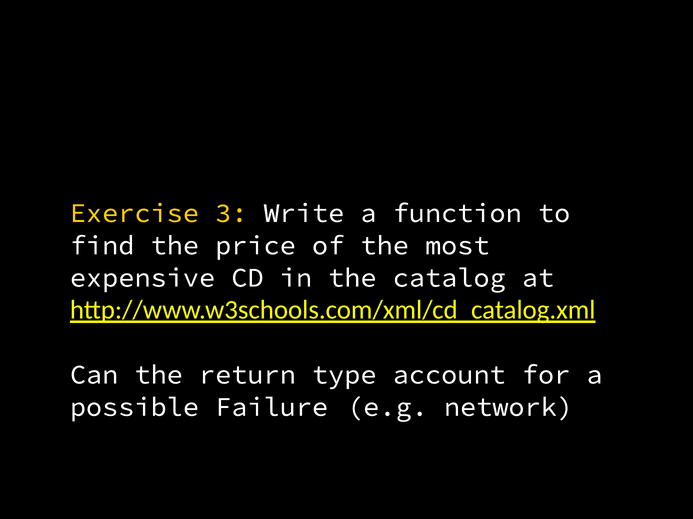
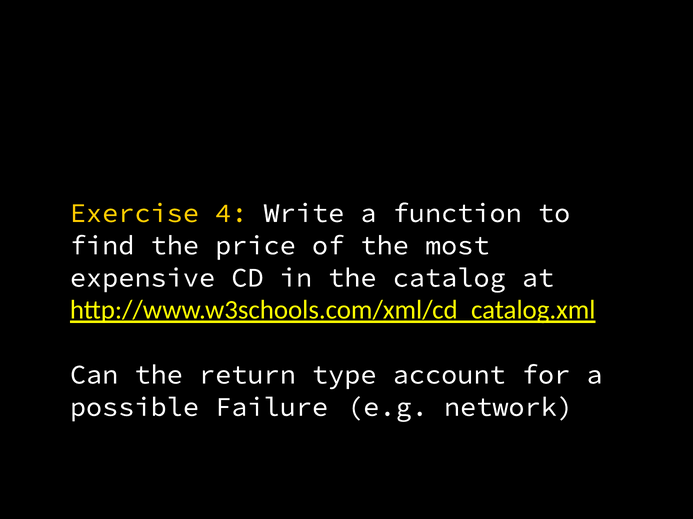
3: 3 -> 4 (231, 213)
